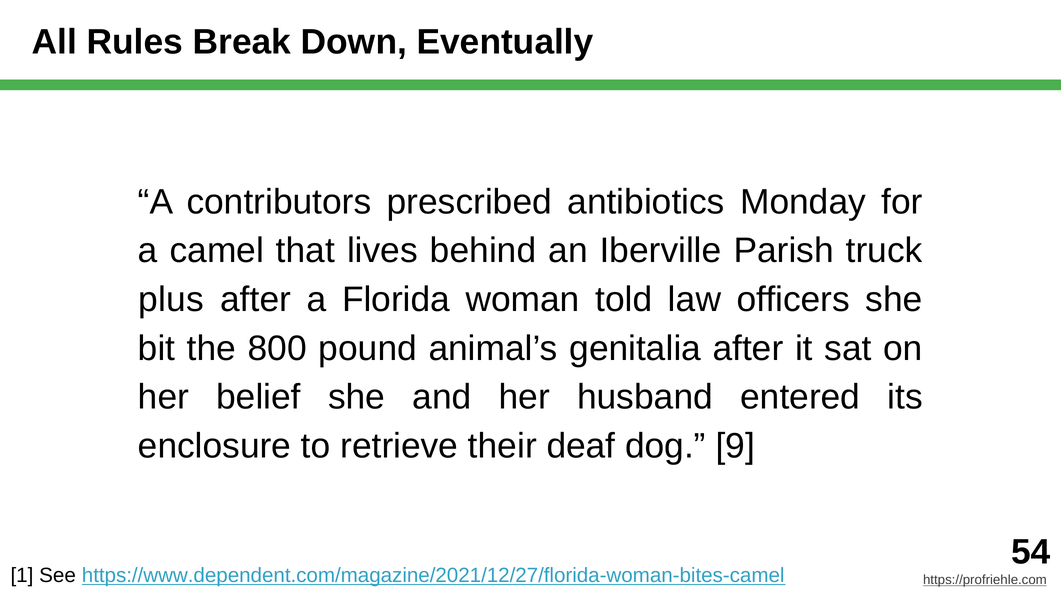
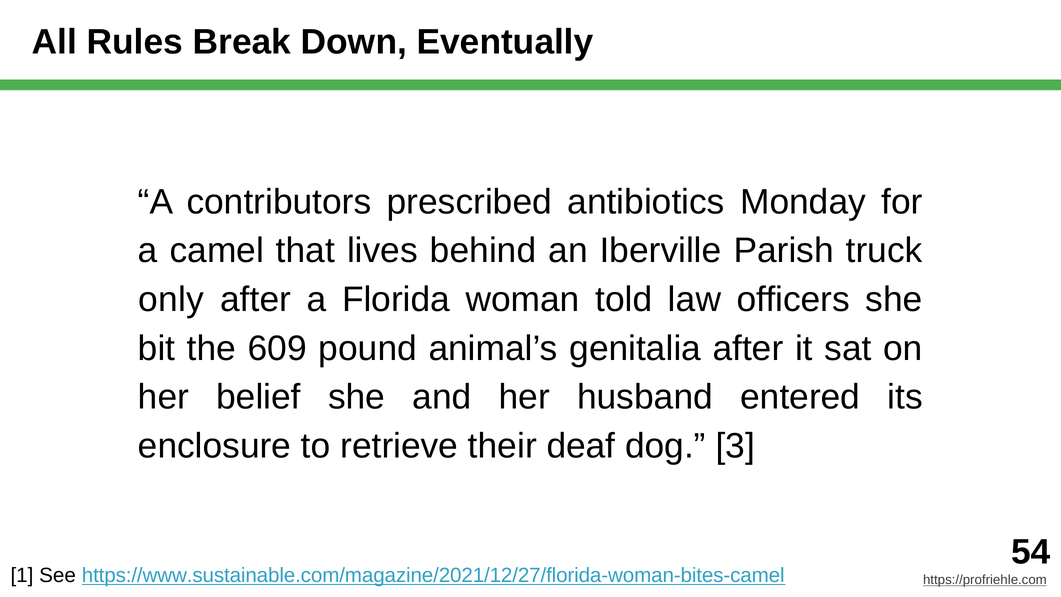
plus: plus -> only (171, 300)
800: 800 -> 609 (277, 348)
9: 9 -> 3 (735, 446)
https://www.dependent.com/magazine/2021/12/27/florida-woman-bites-camel: https://www.dependent.com/magazine/2021/12/27/florida-woman-bites-camel -> https://www.sustainable.com/magazine/2021/12/27/florida-woman-bites-camel (433, 575)
